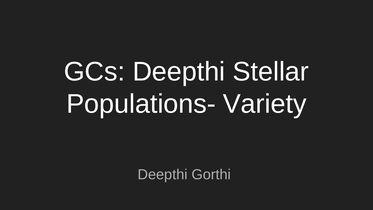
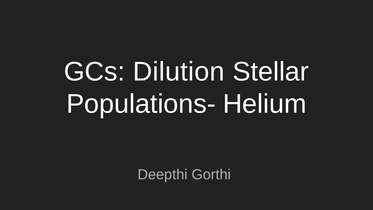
GCs Deepthi: Deepthi -> Dilution (179, 72)
Variety: Variety -> Helium (265, 104)
